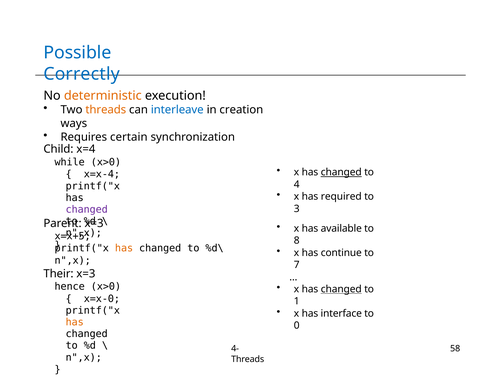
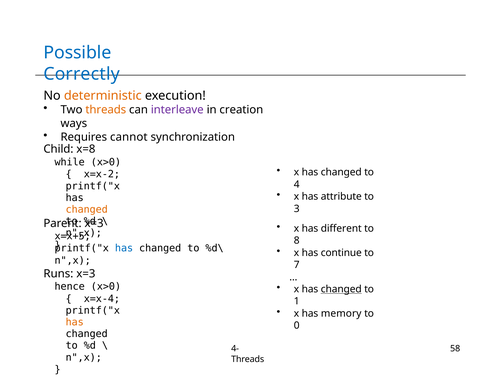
interleave colour: blue -> purple (177, 110)
certain: certain -> cannot (129, 137)
x=4: x=4 -> x=8 (86, 149)
changed underline: present -> none (341, 172)
x=x-4: x=x-4 -> x=x-2 (102, 174)
required: required -> attribute (341, 197)
changed colour: purple -> orange (87, 210)
available: available -> different (341, 229)
has colour: orange -> blue (124, 248)
Their: Their -> Runs (58, 274)
x=x-0: x=x-0 -> x=x-4 (102, 299)
interface: interface -> memory (341, 314)
